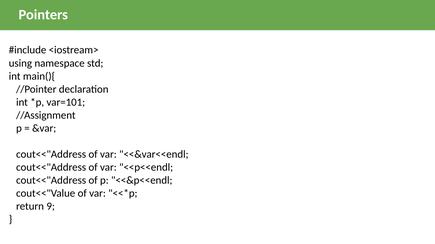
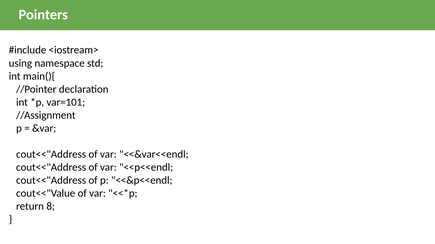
9: 9 -> 8 (51, 207)
